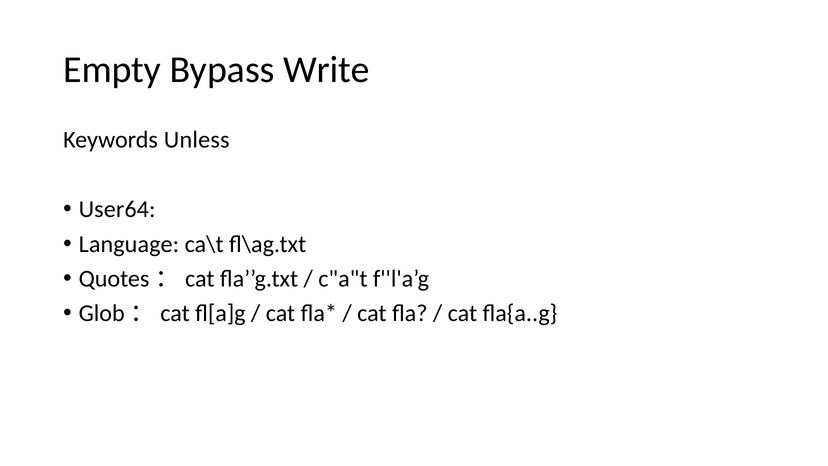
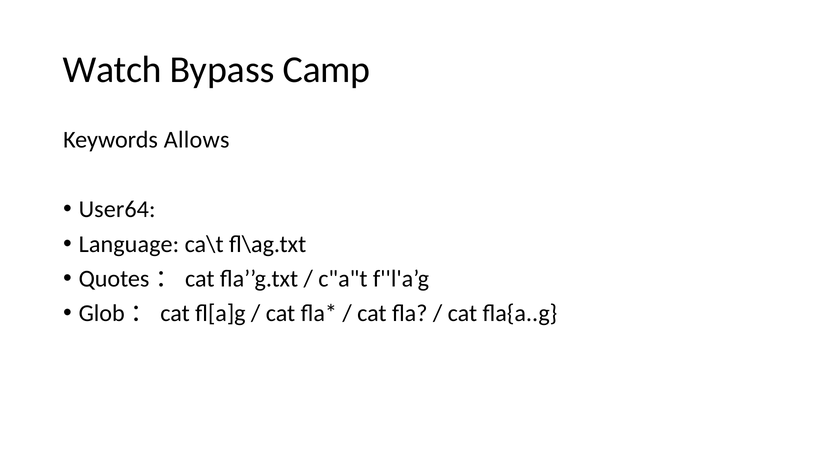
Empty: Empty -> Watch (112, 70)
Write: Write -> Camp (326, 70)
Unless: Unless -> Allows (197, 140)
